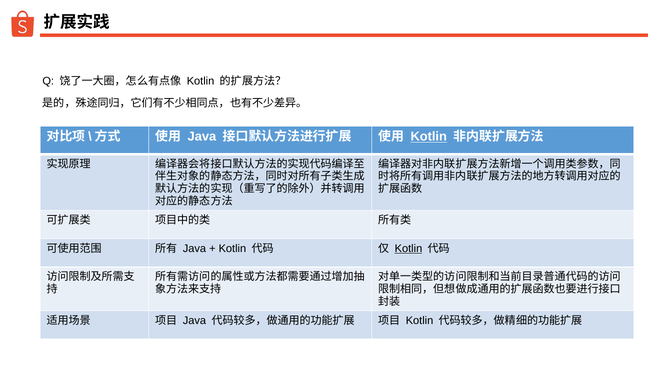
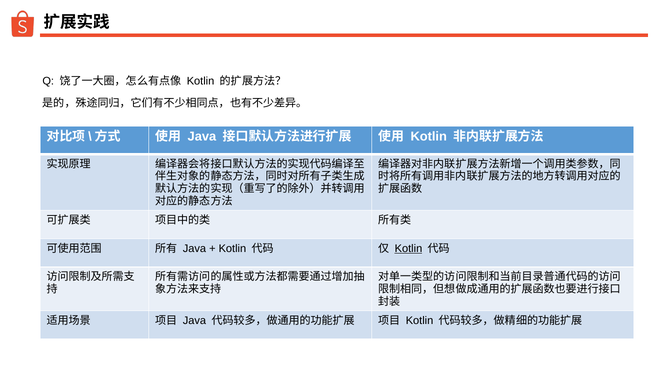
Kotlin underline: present -> none (429, 137)
